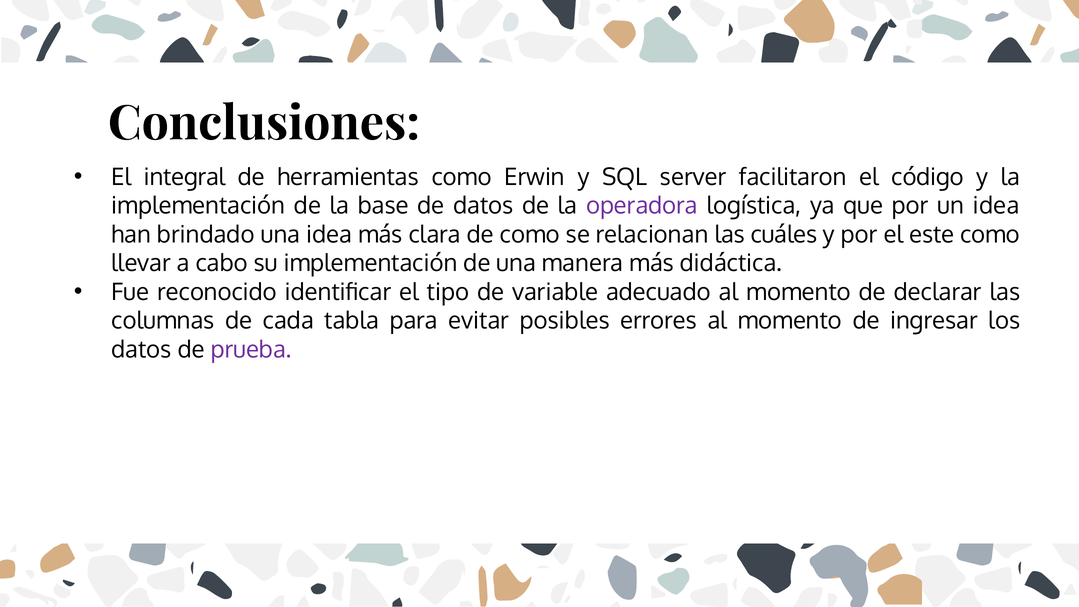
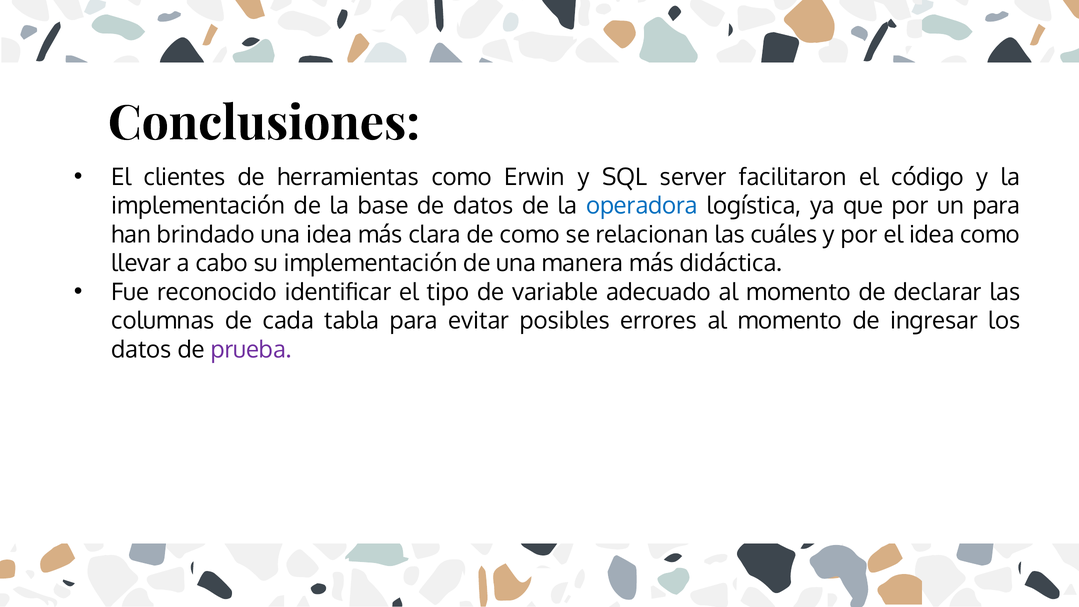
integral: integral -> clientes (185, 177)
operadora colour: purple -> blue (642, 206)
un idea: idea -> para (996, 206)
el este: este -> idea (932, 235)
